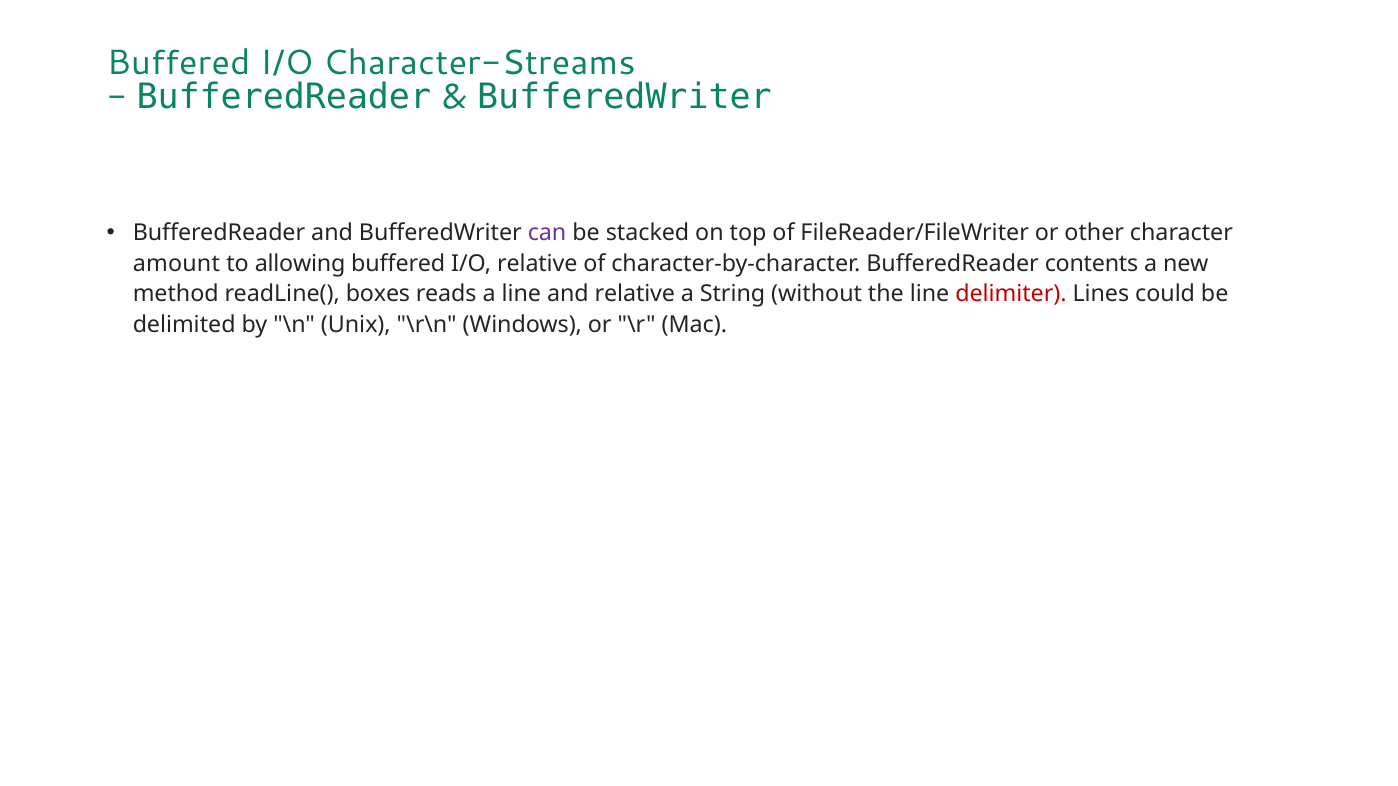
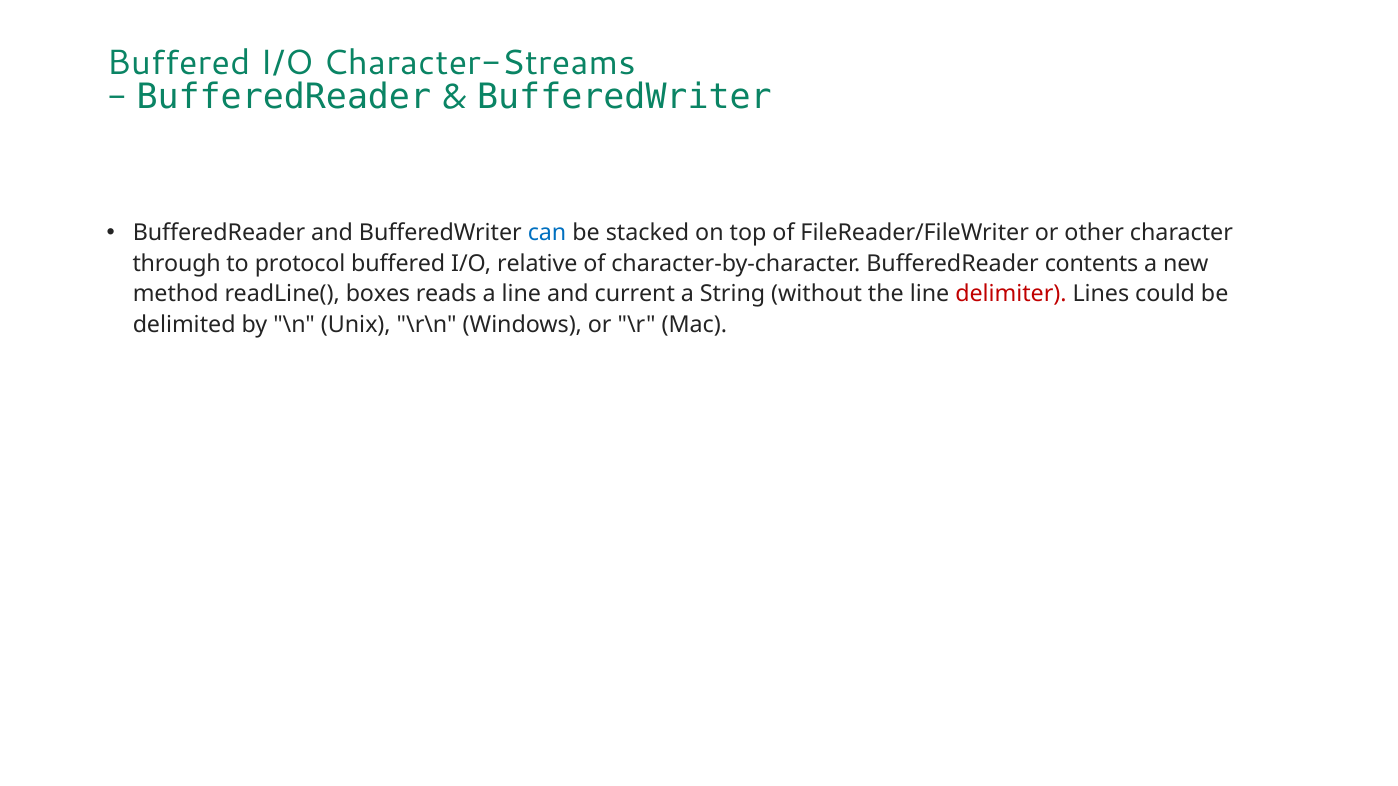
can colour: purple -> blue (547, 233)
amount: amount -> through (177, 264)
allowing: allowing -> protocol (300, 264)
and relative: relative -> current (635, 294)
